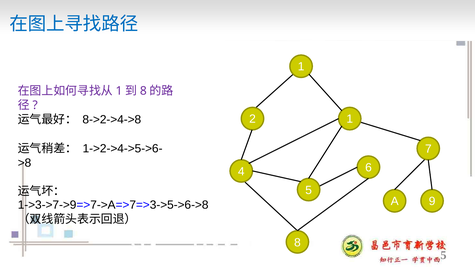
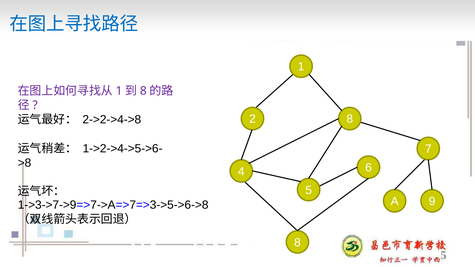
2 1: 1 -> 8 (350, 119)
8->2->4->8: 8->2->4->8 -> 2->2->4->8 (112, 120)
